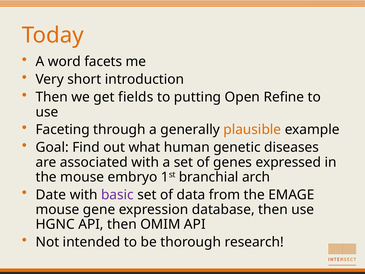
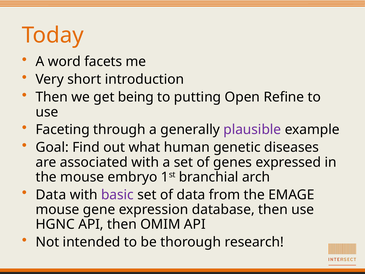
fields: fields -> being (136, 97)
plausible colour: orange -> purple (252, 130)
Date: Date -> Data (51, 195)
